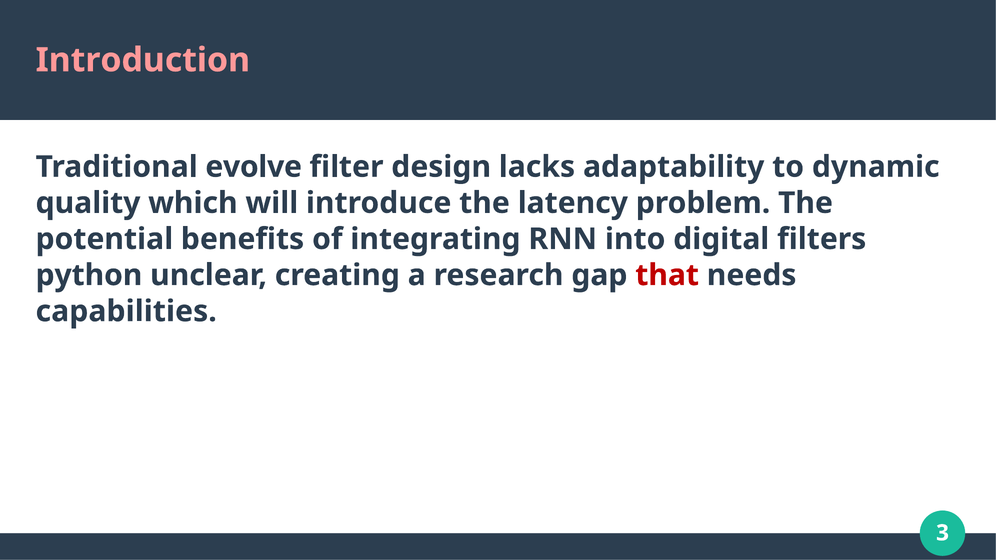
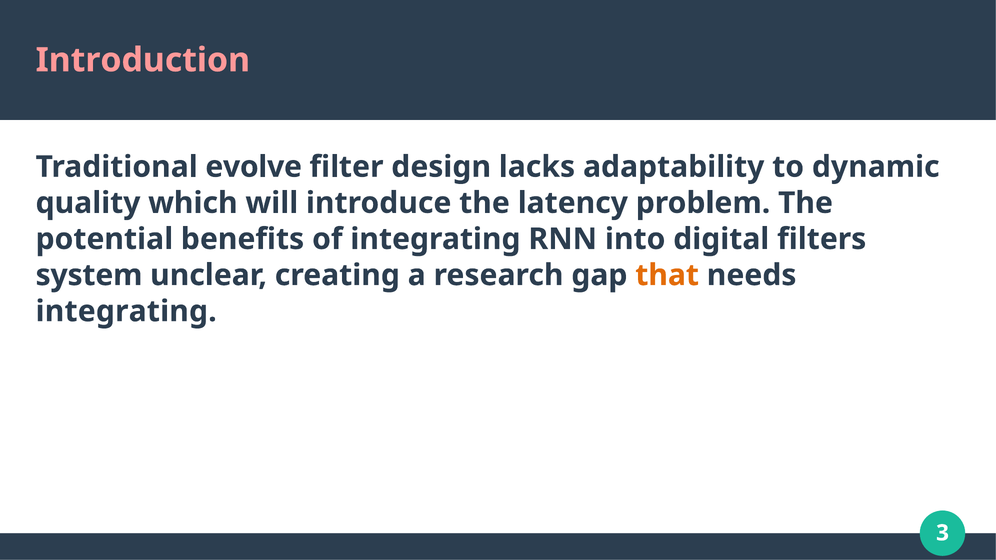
python: python -> system (89, 275)
that colour: red -> orange (667, 275)
capabilities: capabilities -> integrating (126, 311)
